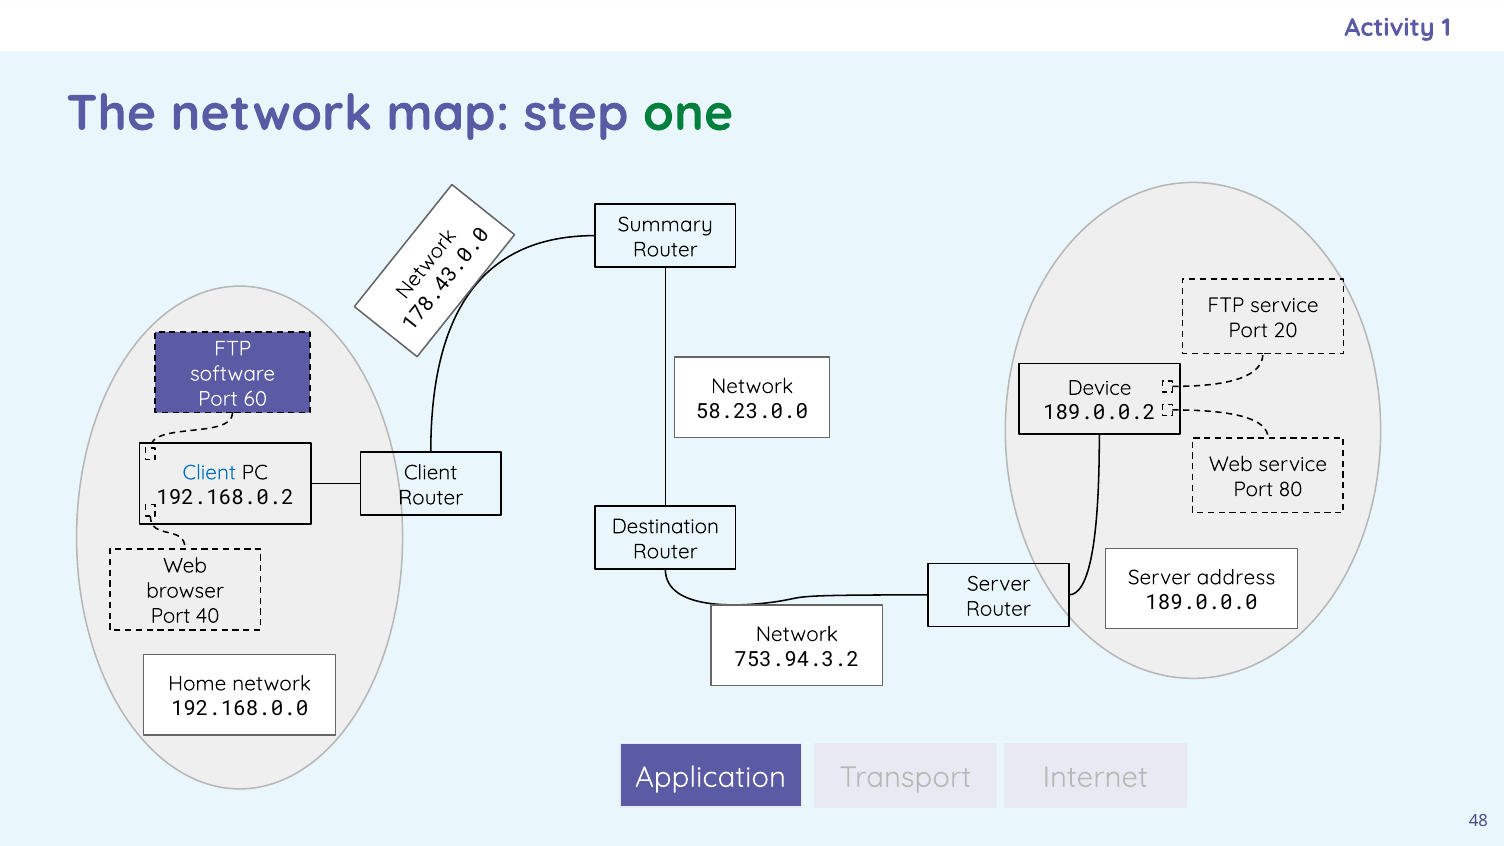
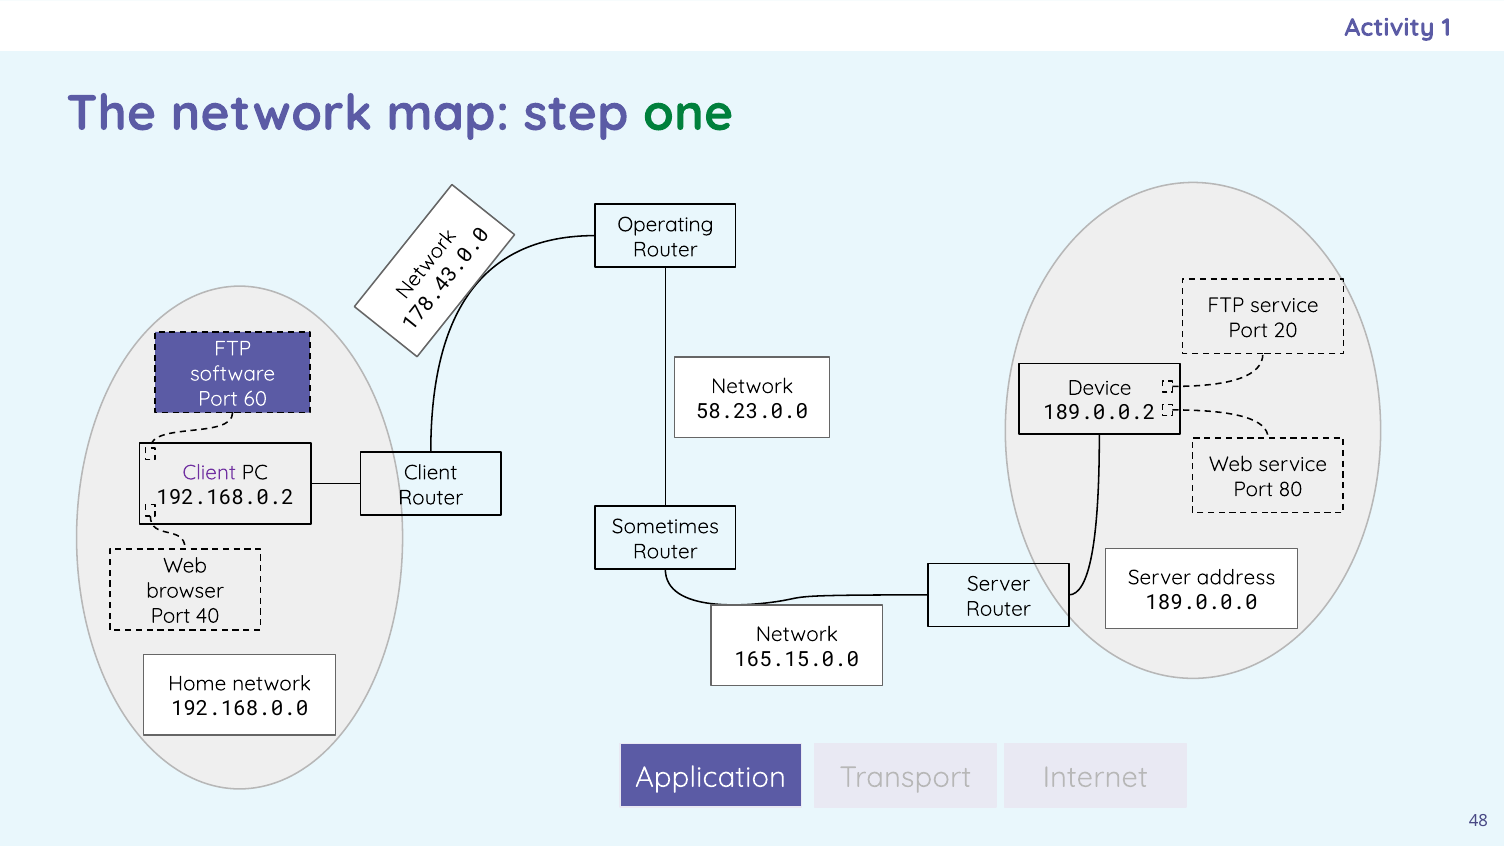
Summary: Summary -> Operating (665, 225)
Client colour: blue -> purple (209, 473)
Destination: Destination -> Sometimes (665, 526)
753.94.3.2: 753.94.3.2 -> 165.15.0.0 (797, 659)
